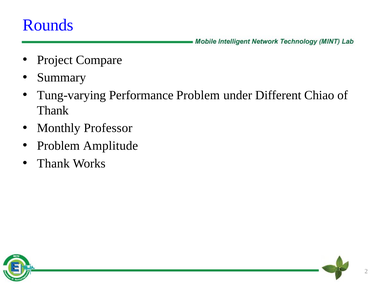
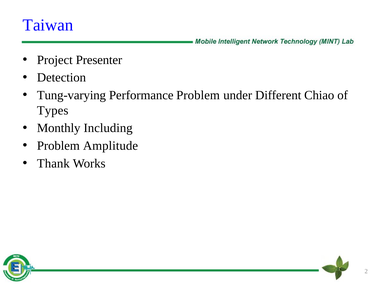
Rounds: Rounds -> Taiwan (48, 25)
Compare: Compare -> Presenter (99, 60)
Summary: Summary -> Detection (61, 78)
Thank: Thank -> Types (53, 110)
Professor: Professor -> Including (108, 128)
